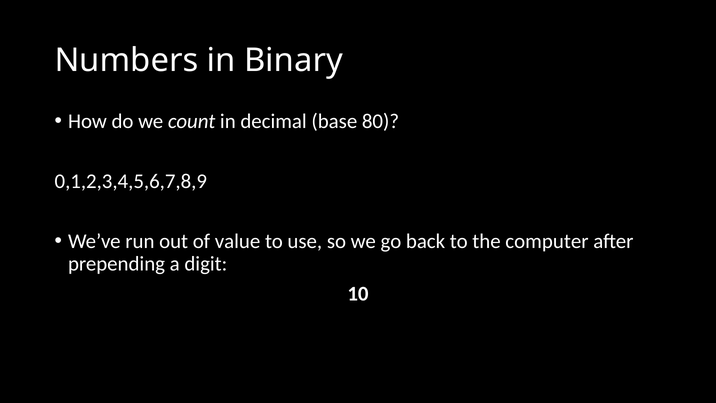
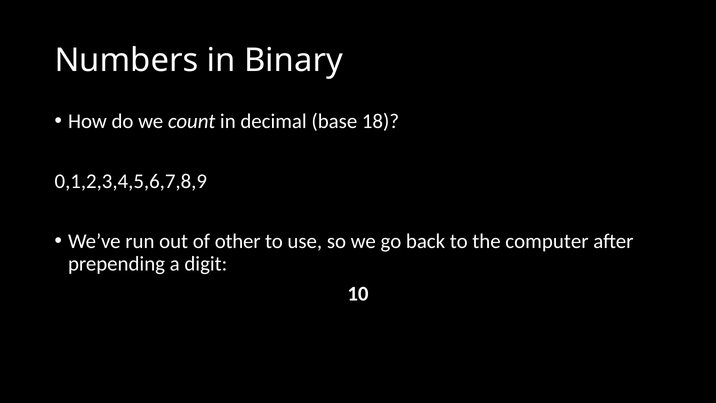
80: 80 -> 18 (380, 121)
value: value -> other (238, 241)
